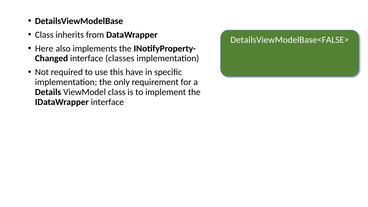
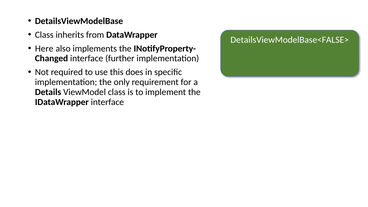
classes: classes -> further (120, 58)
have: have -> does (134, 72)
